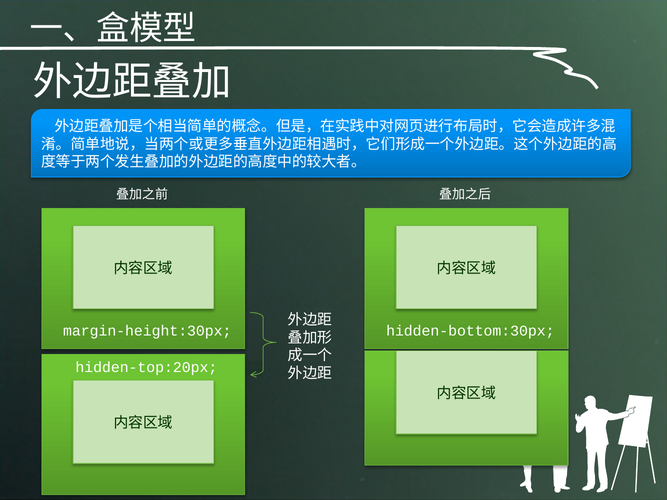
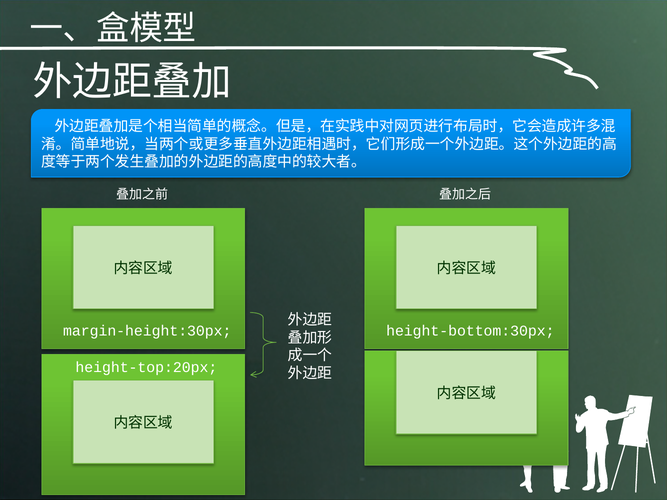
hidden-bottom:30px: hidden-bottom:30px -> height-bottom:30px (470, 331)
hidden-top:20px: hidden-top:20px -> height-top:20px (146, 368)
